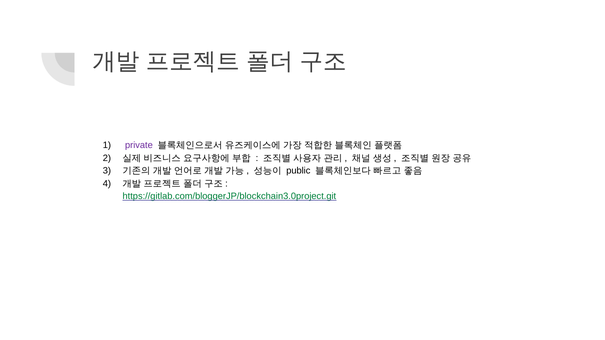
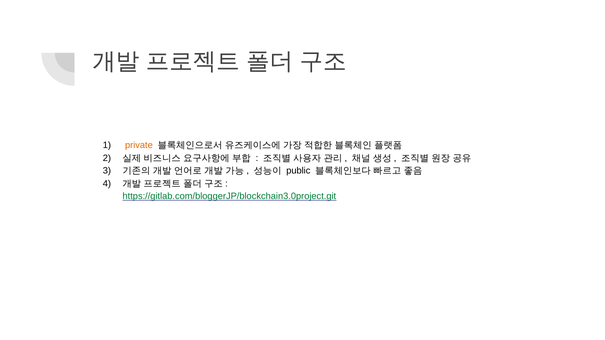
private colour: purple -> orange (139, 146)
